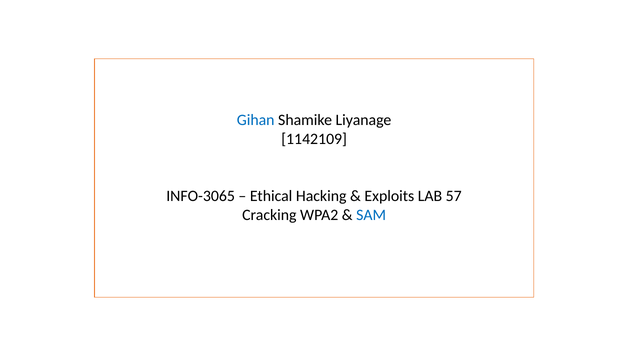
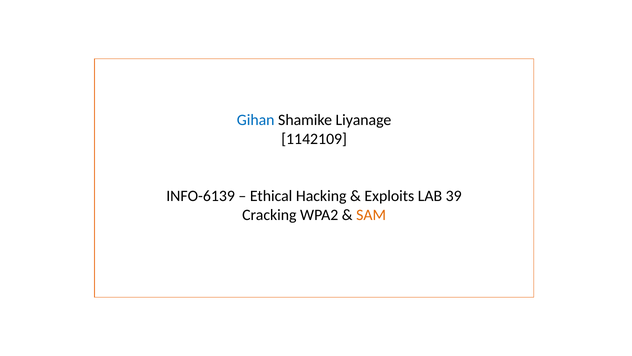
INFO-3065: INFO-3065 -> INFO-6139 (201, 196)
57: 57 -> 39 (454, 196)
SAM colour: blue -> orange (371, 215)
